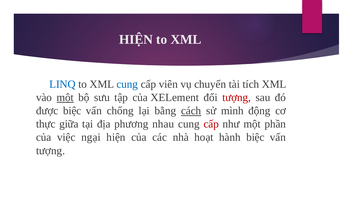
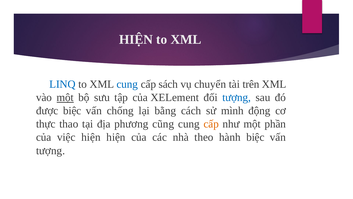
viên: viên -> sách (168, 84)
tích: tích -> trên (251, 84)
tượng colour: red -> blue (237, 97)
cách underline: present -> none (191, 111)
giữa: giữa -> thao (69, 124)
nhau: nhau -> cũng (163, 124)
cấp colour: red -> orange (211, 124)
việc ngại: ngại -> hiện (91, 137)
hoạt: hoạt -> theo (204, 137)
